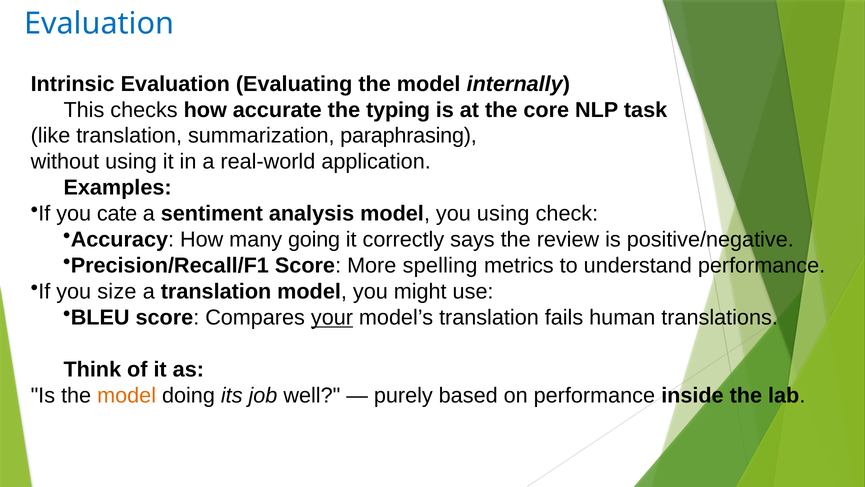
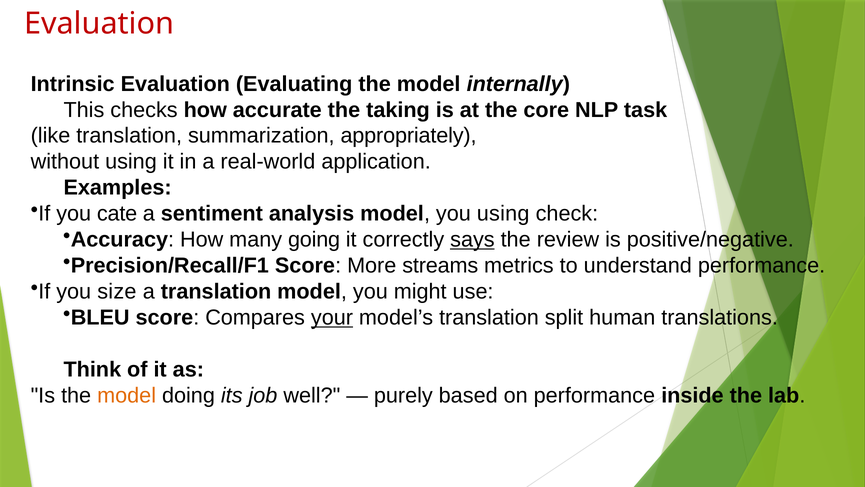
Evaluation colour: blue -> red (99, 24)
typing: typing -> taking (398, 110)
paraphrasing: paraphrasing -> appropriately (408, 136)
says underline: none -> present (472, 240)
spelling: spelling -> streams (440, 265)
fails: fails -> split (564, 317)
